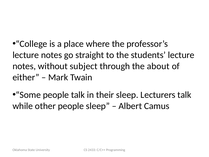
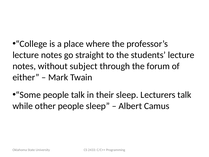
about: about -> forum (158, 66)
